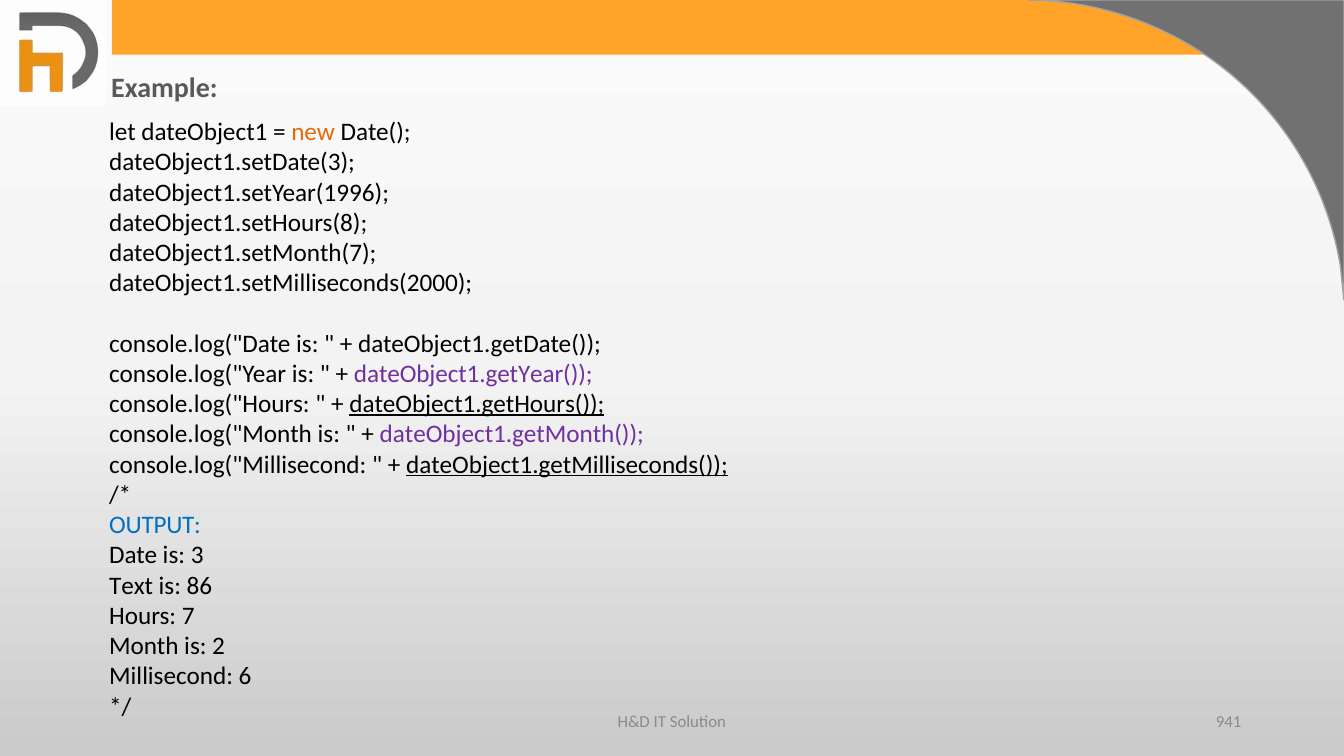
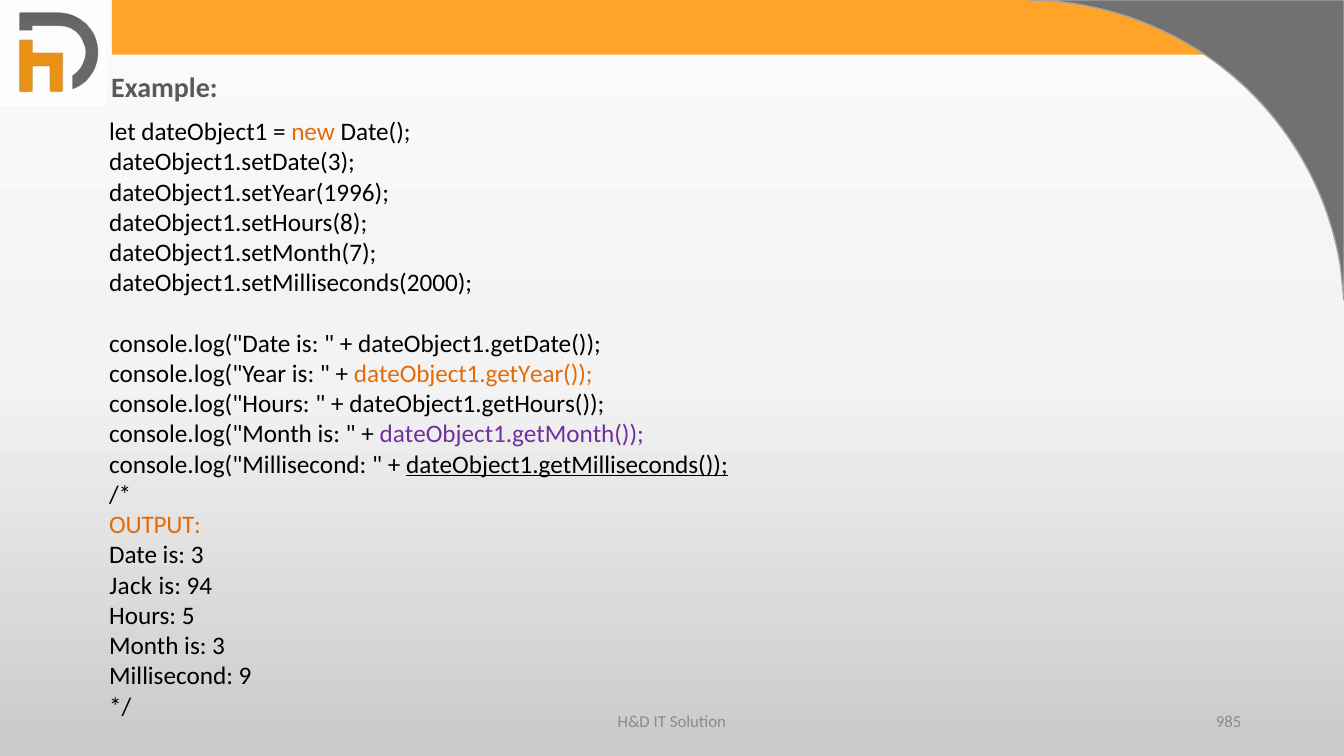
dateObject1.getYear( colour: purple -> orange (473, 374)
dateObject1.getHours( underline: present -> none (477, 404)
OUTPUT colour: blue -> orange (155, 525)
Text: Text -> Jack (131, 586)
86: 86 -> 94 (199, 586)
7: 7 -> 5 (188, 616)
Month is 2: 2 -> 3 (219, 646)
6: 6 -> 9 (245, 677)
941: 941 -> 985 (1229, 722)
